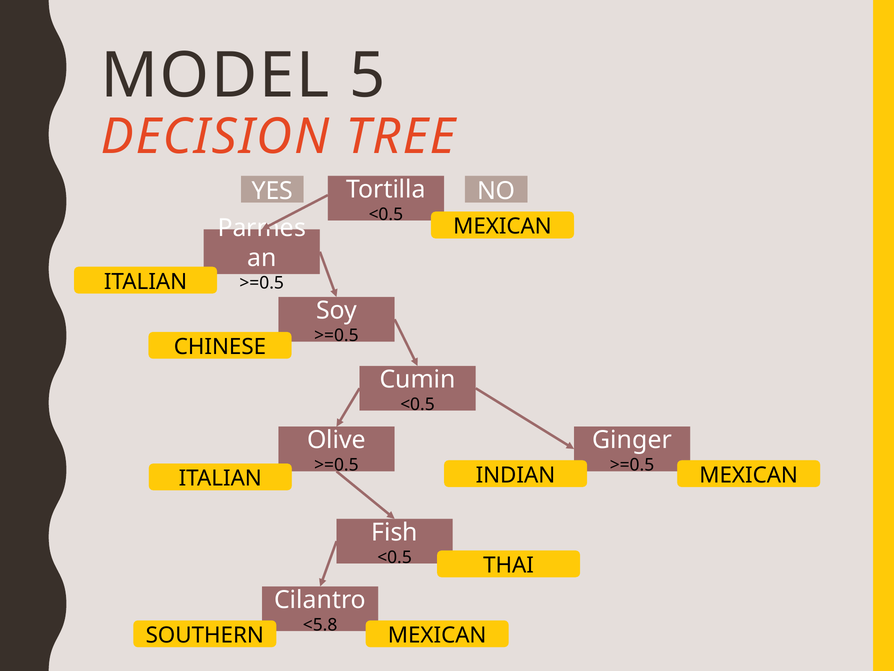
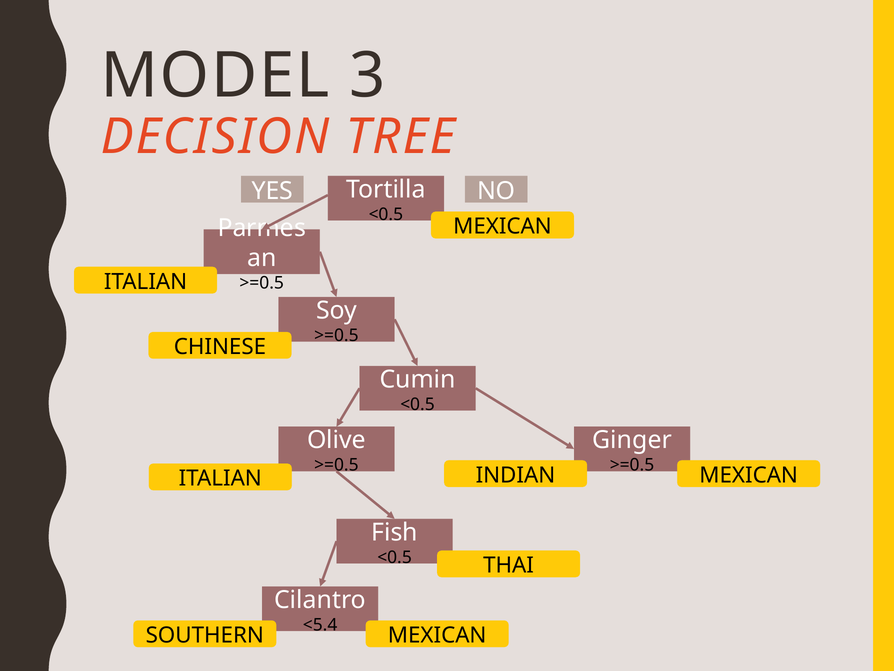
5: 5 -> 3 (368, 76)
<5.8: <5.8 -> <5.4 (320, 624)
